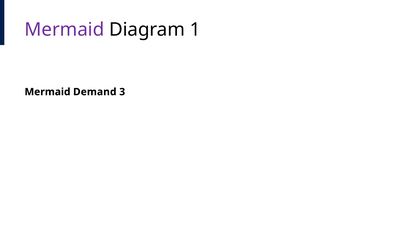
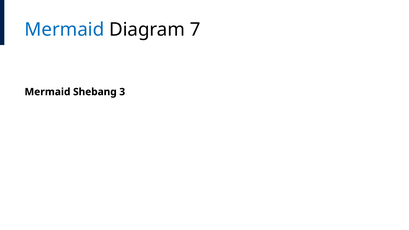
Mermaid colour: purple -> blue (64, 30)
1: 1 -> 7 (195, 30)
Demand: Demand -> Shebang (95, 92)
